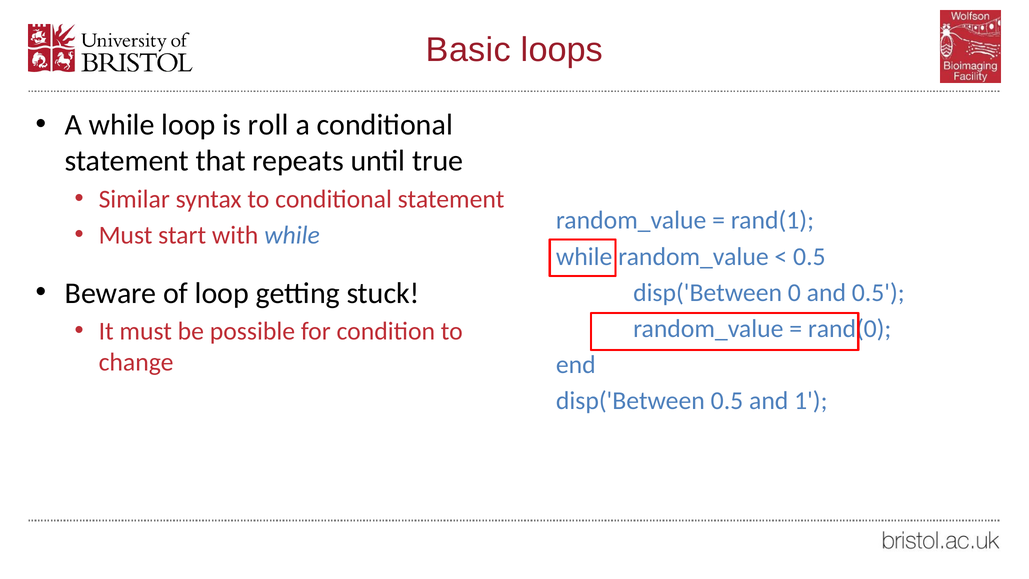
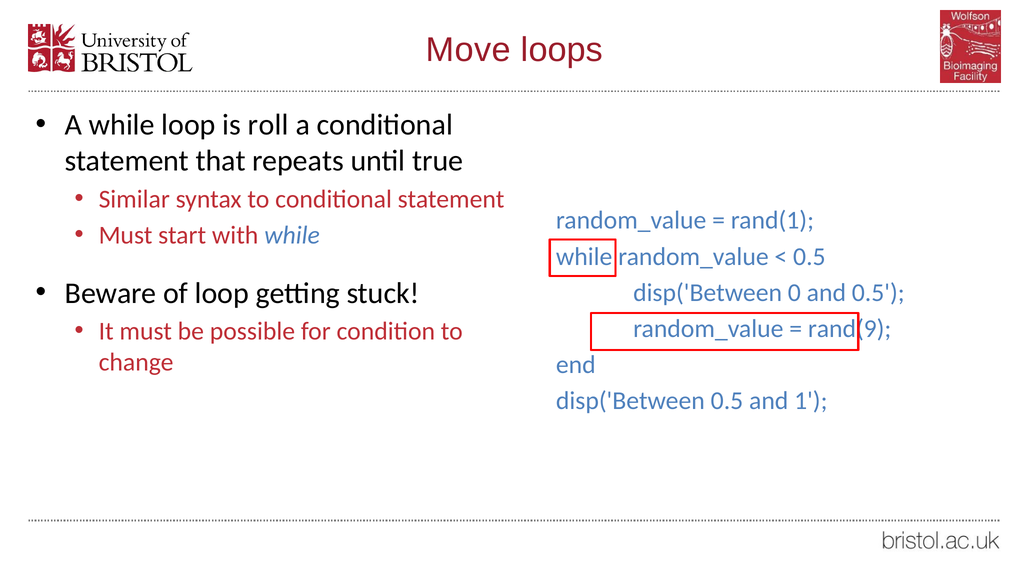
Basic: Basic -> Move (468, 50)
rand(0: rand(0 -> rand(9 (850, 328)
